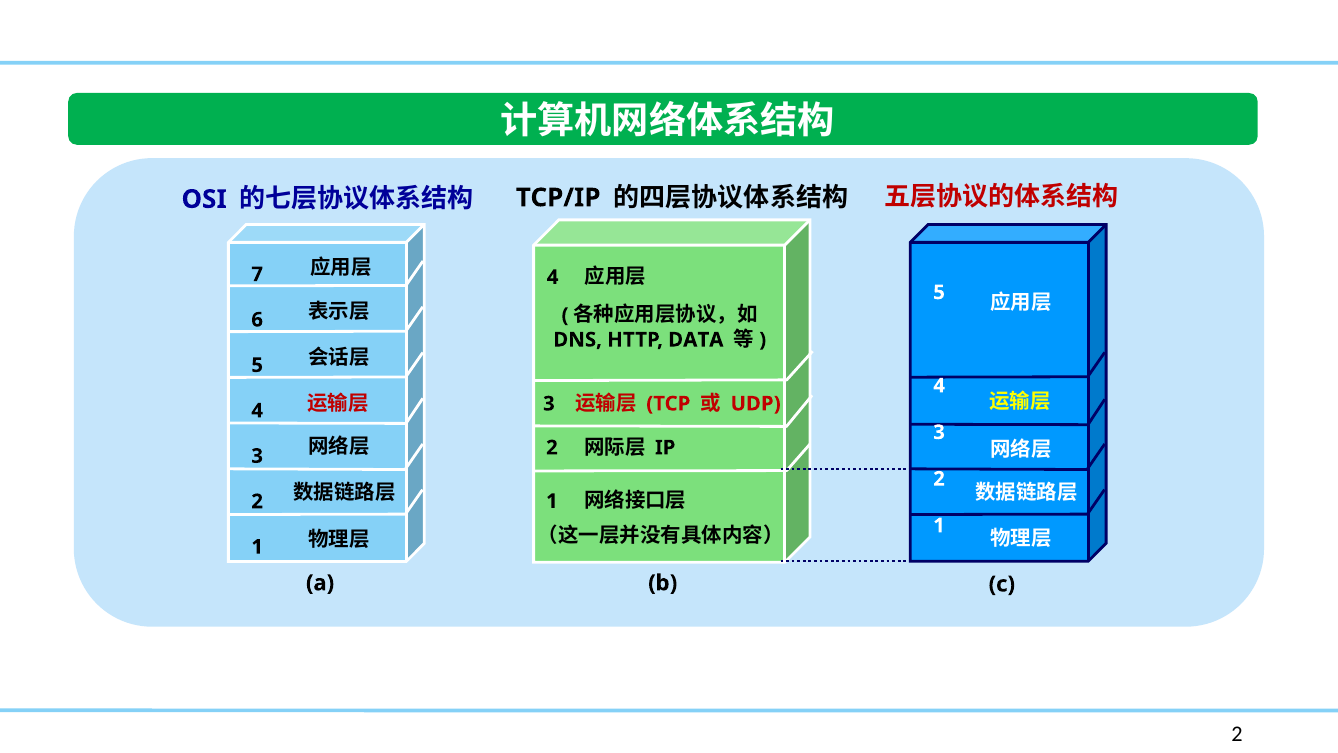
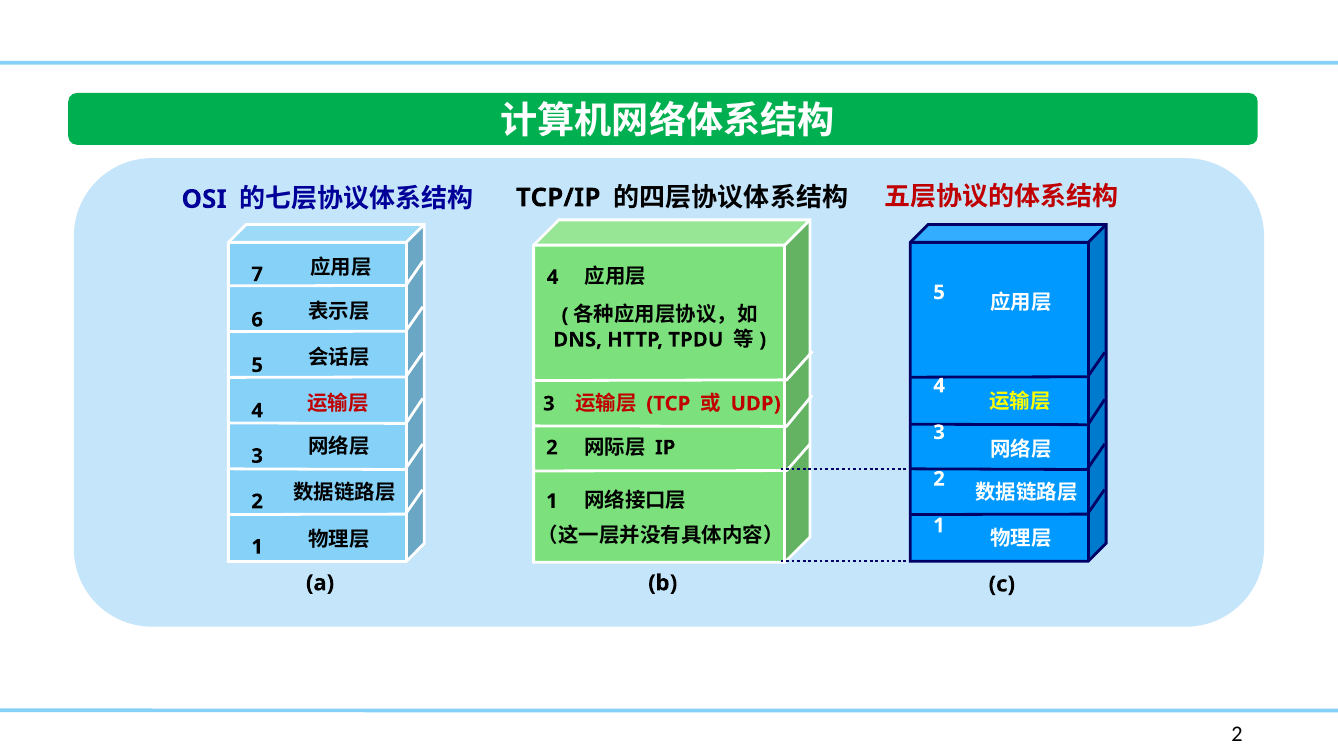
DATA: DATA -> TPDU (696, 340)
